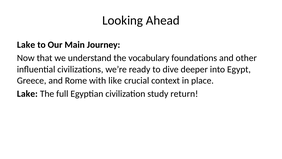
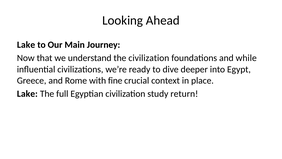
the vocabulary: vocabulary -> civilization (149, 58)
other: other -> while (246, 58)
like: like -> fine (115, 80)
